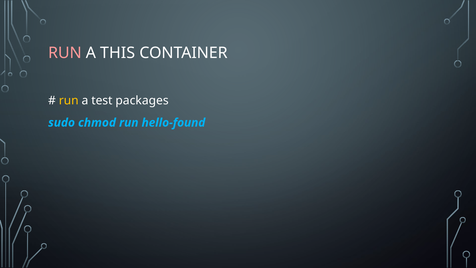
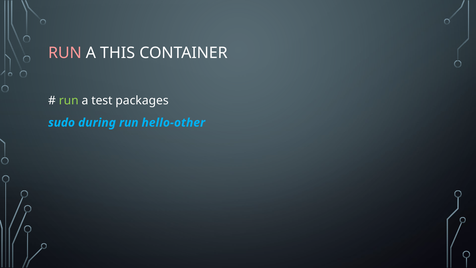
run colour: yellow -> light green (69, 100)
chmod: chmod -> during (97, 123)
hello-found: hello-found -> hello-other (173, 123)
